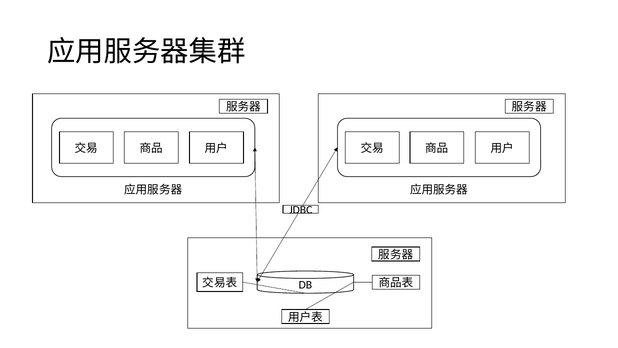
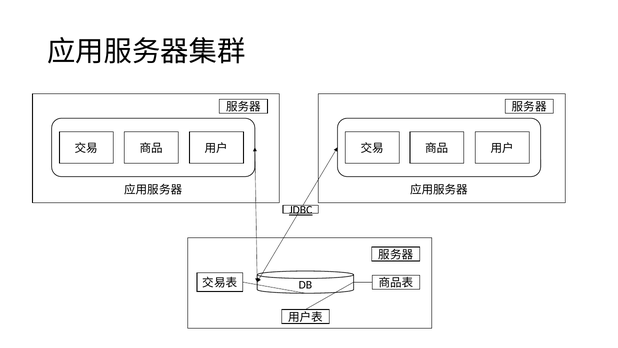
JDBC underline: none -> present (301, 210)
